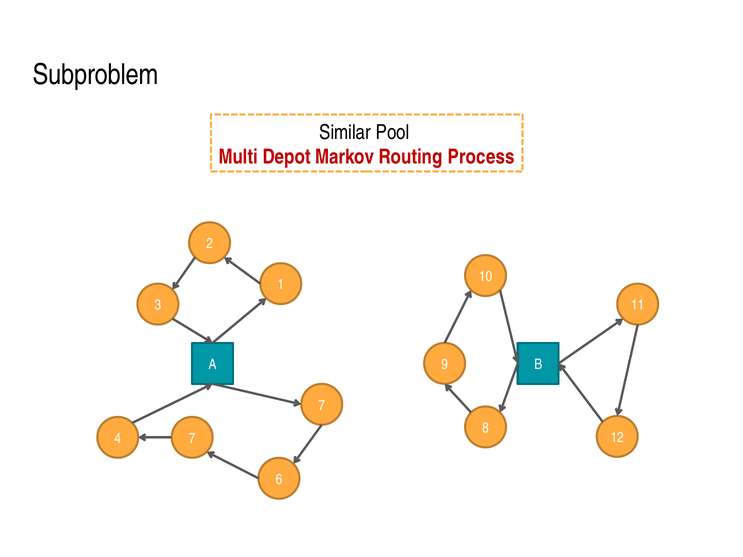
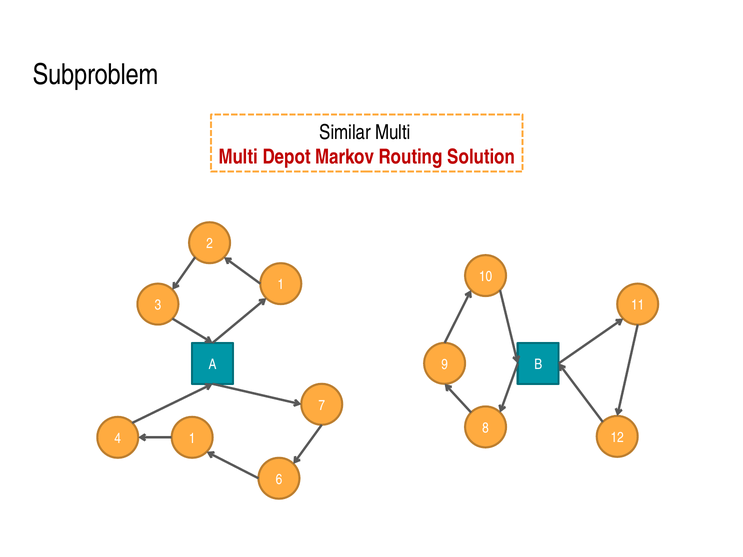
Similar Pool: Pool -> Multi (393, 132)
Process: Process -> Solution (481, 157)
4 7: 7 -> 1 (192, 439)
